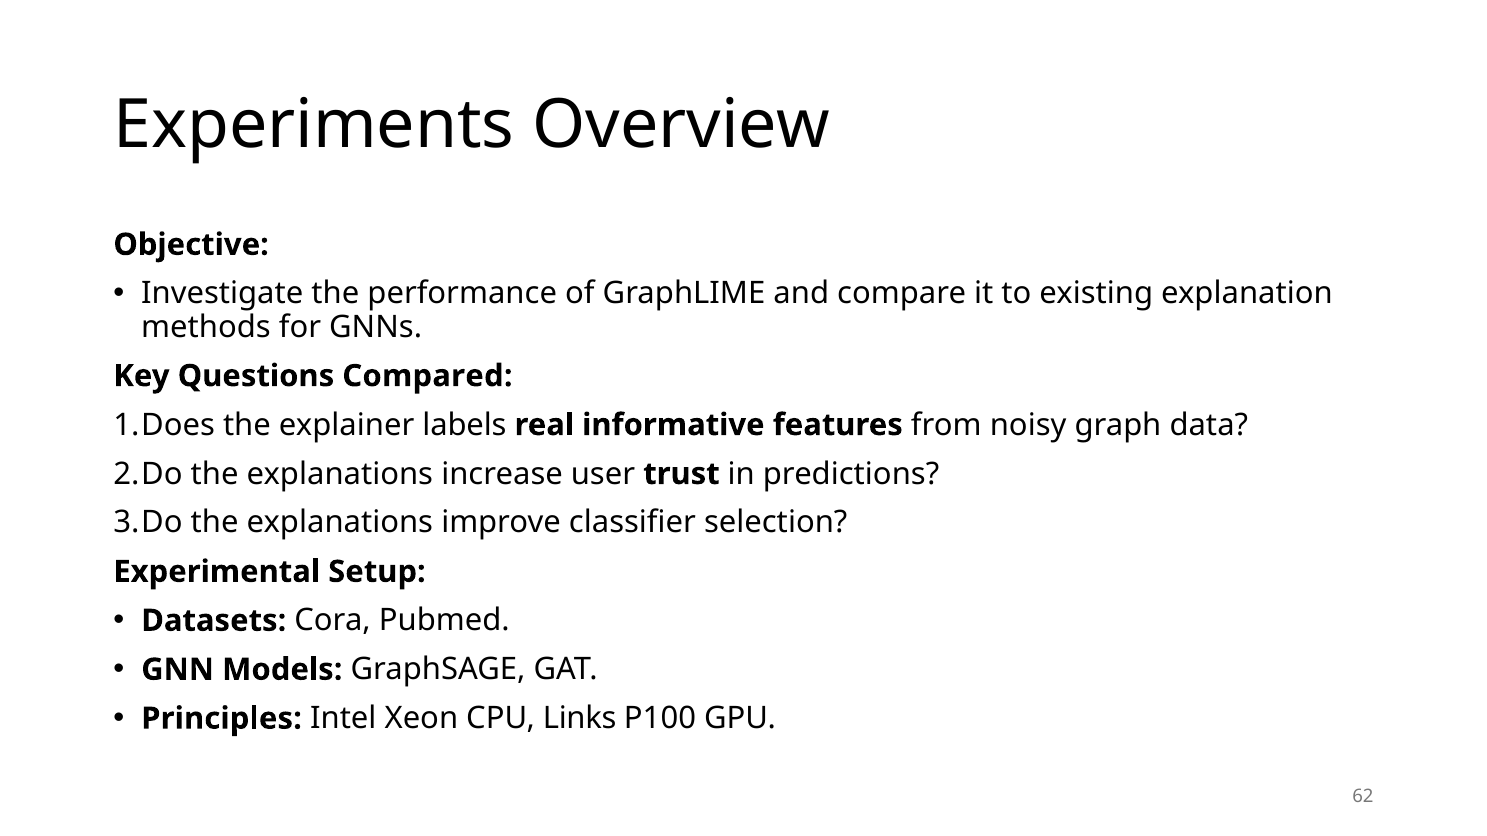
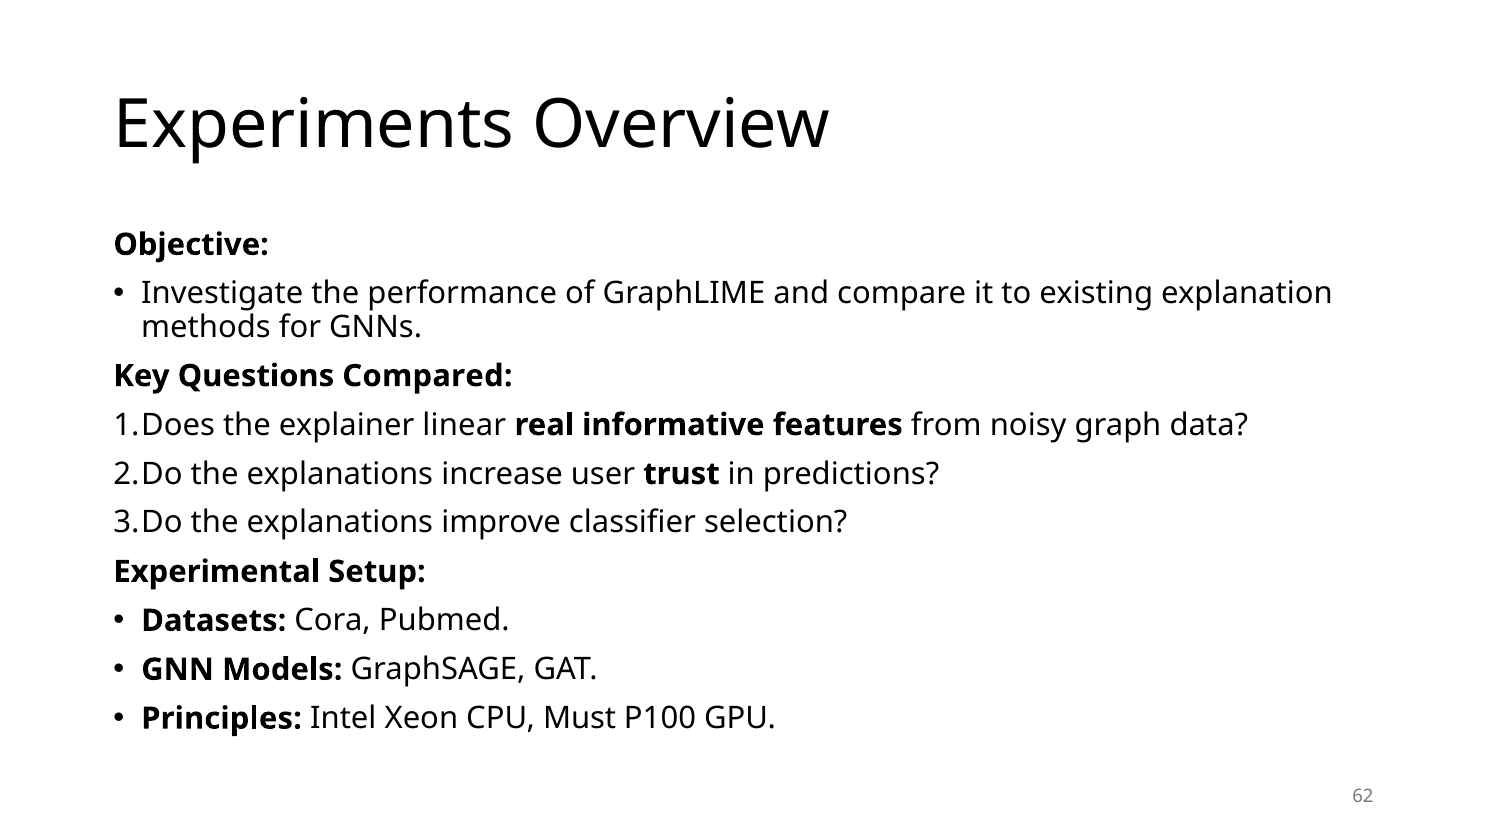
labels: labels -> linear (464, 425)
Links: Links -> Must (580, 719)
